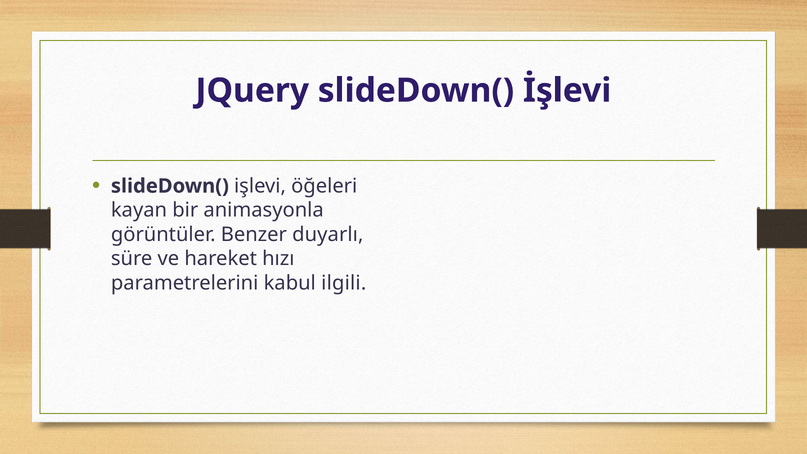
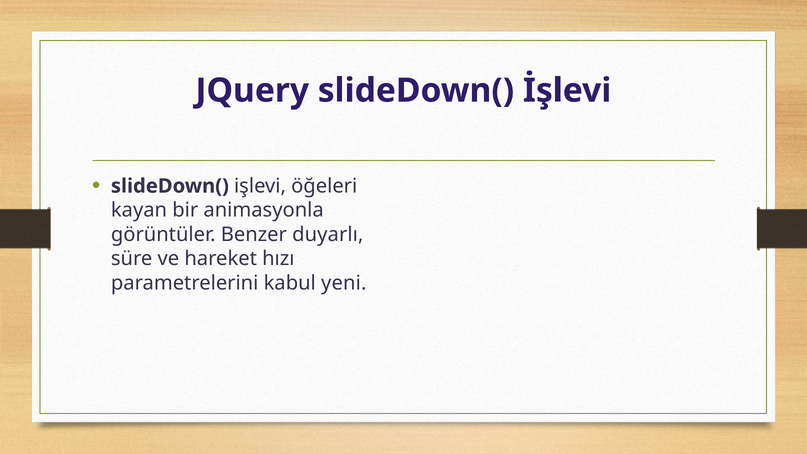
ilgili: ilgili -> yeni (344, 283)
